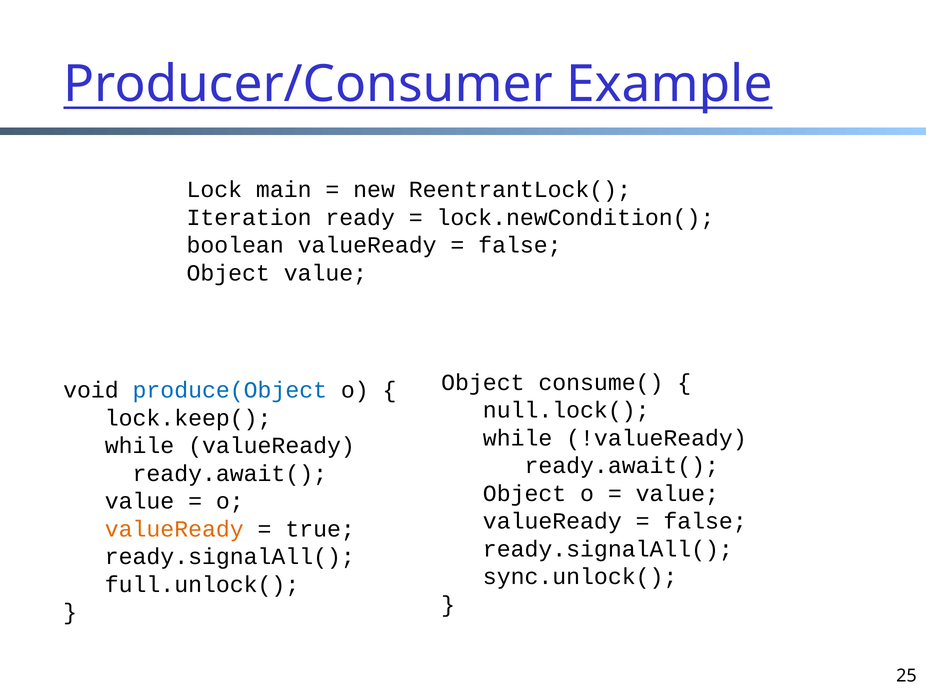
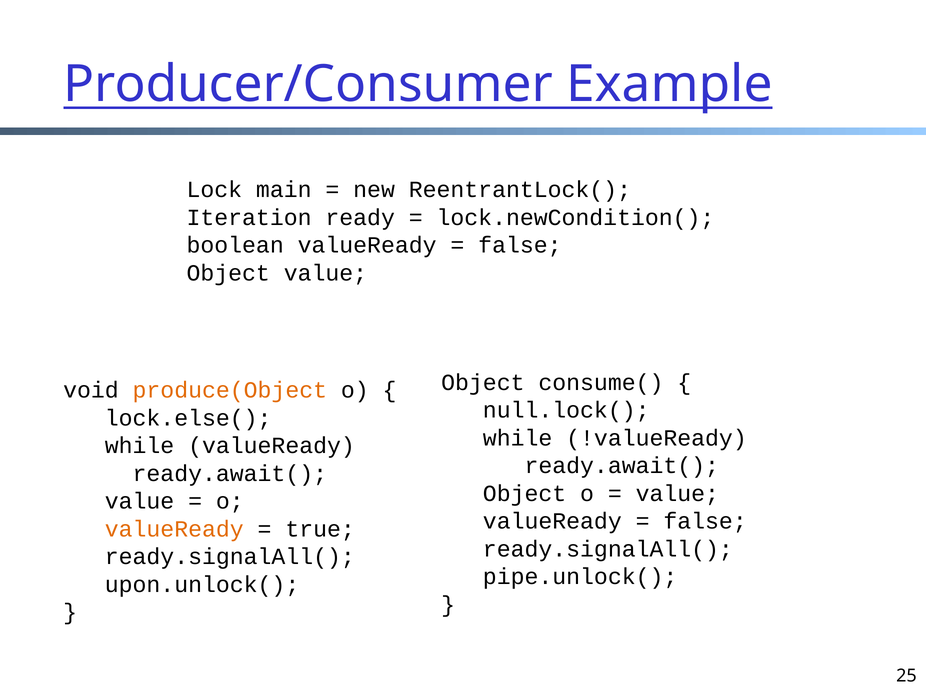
produce(Object colour: blue -> orange (230, 390)
lock.keep(: lock.keep( -> lock.else( (188, 418)
sync.unlock(: sync.unlock( -> pipe.unlock( (580, 577)
full.unlock(: full.unlock( -> upon.unlock( (202, 585)
